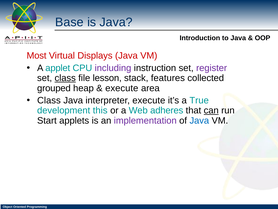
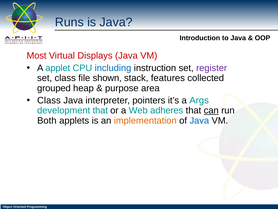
Base: Base -> Runs (69, 22)
including colour: purple -> blue (113, 68)
class underline: present -> none (65, 78)
lesson: lesson -> shown (107, 78)
execute: execute -> purpose (122, 88)
interpreter execute: execute -> pointers (149, 100)
True: True -> Args (199, 100)
development this: this -> that (100, 110)
Start: Start -> Both (47, 120)
implementation colour: purple -> orange (145, 120)
